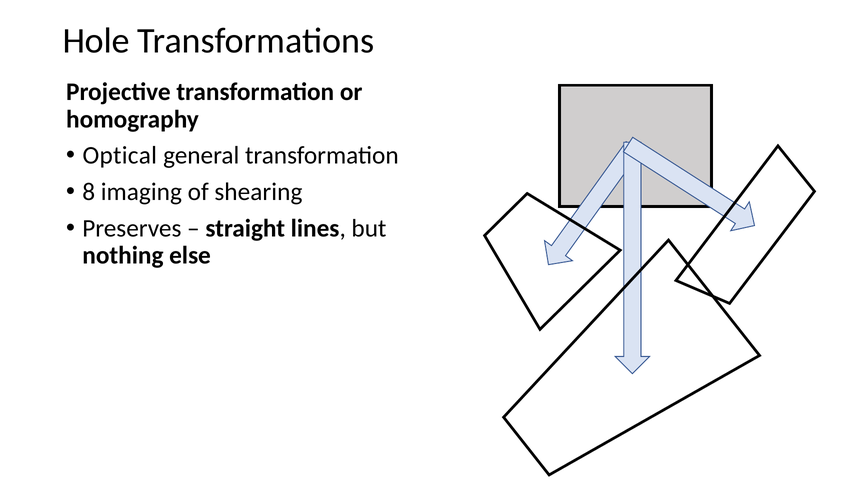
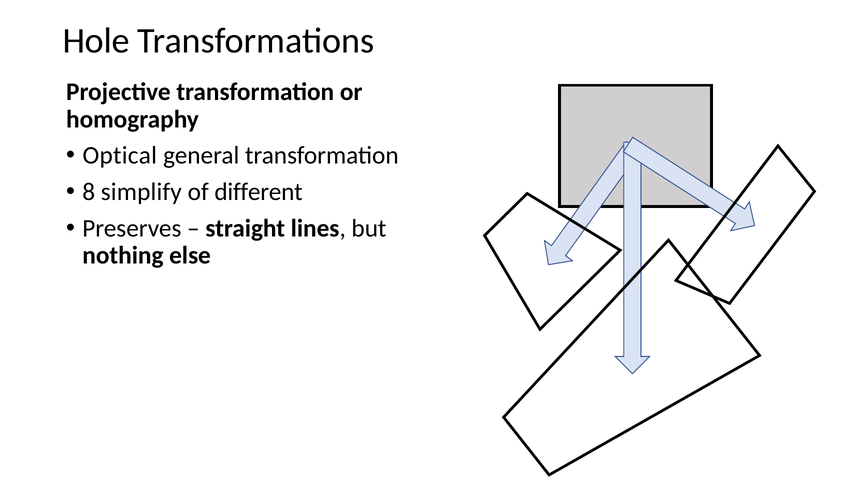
imaging: imaging -> simplify (141, 192)
shearing: shearing -> different (259, 192)
